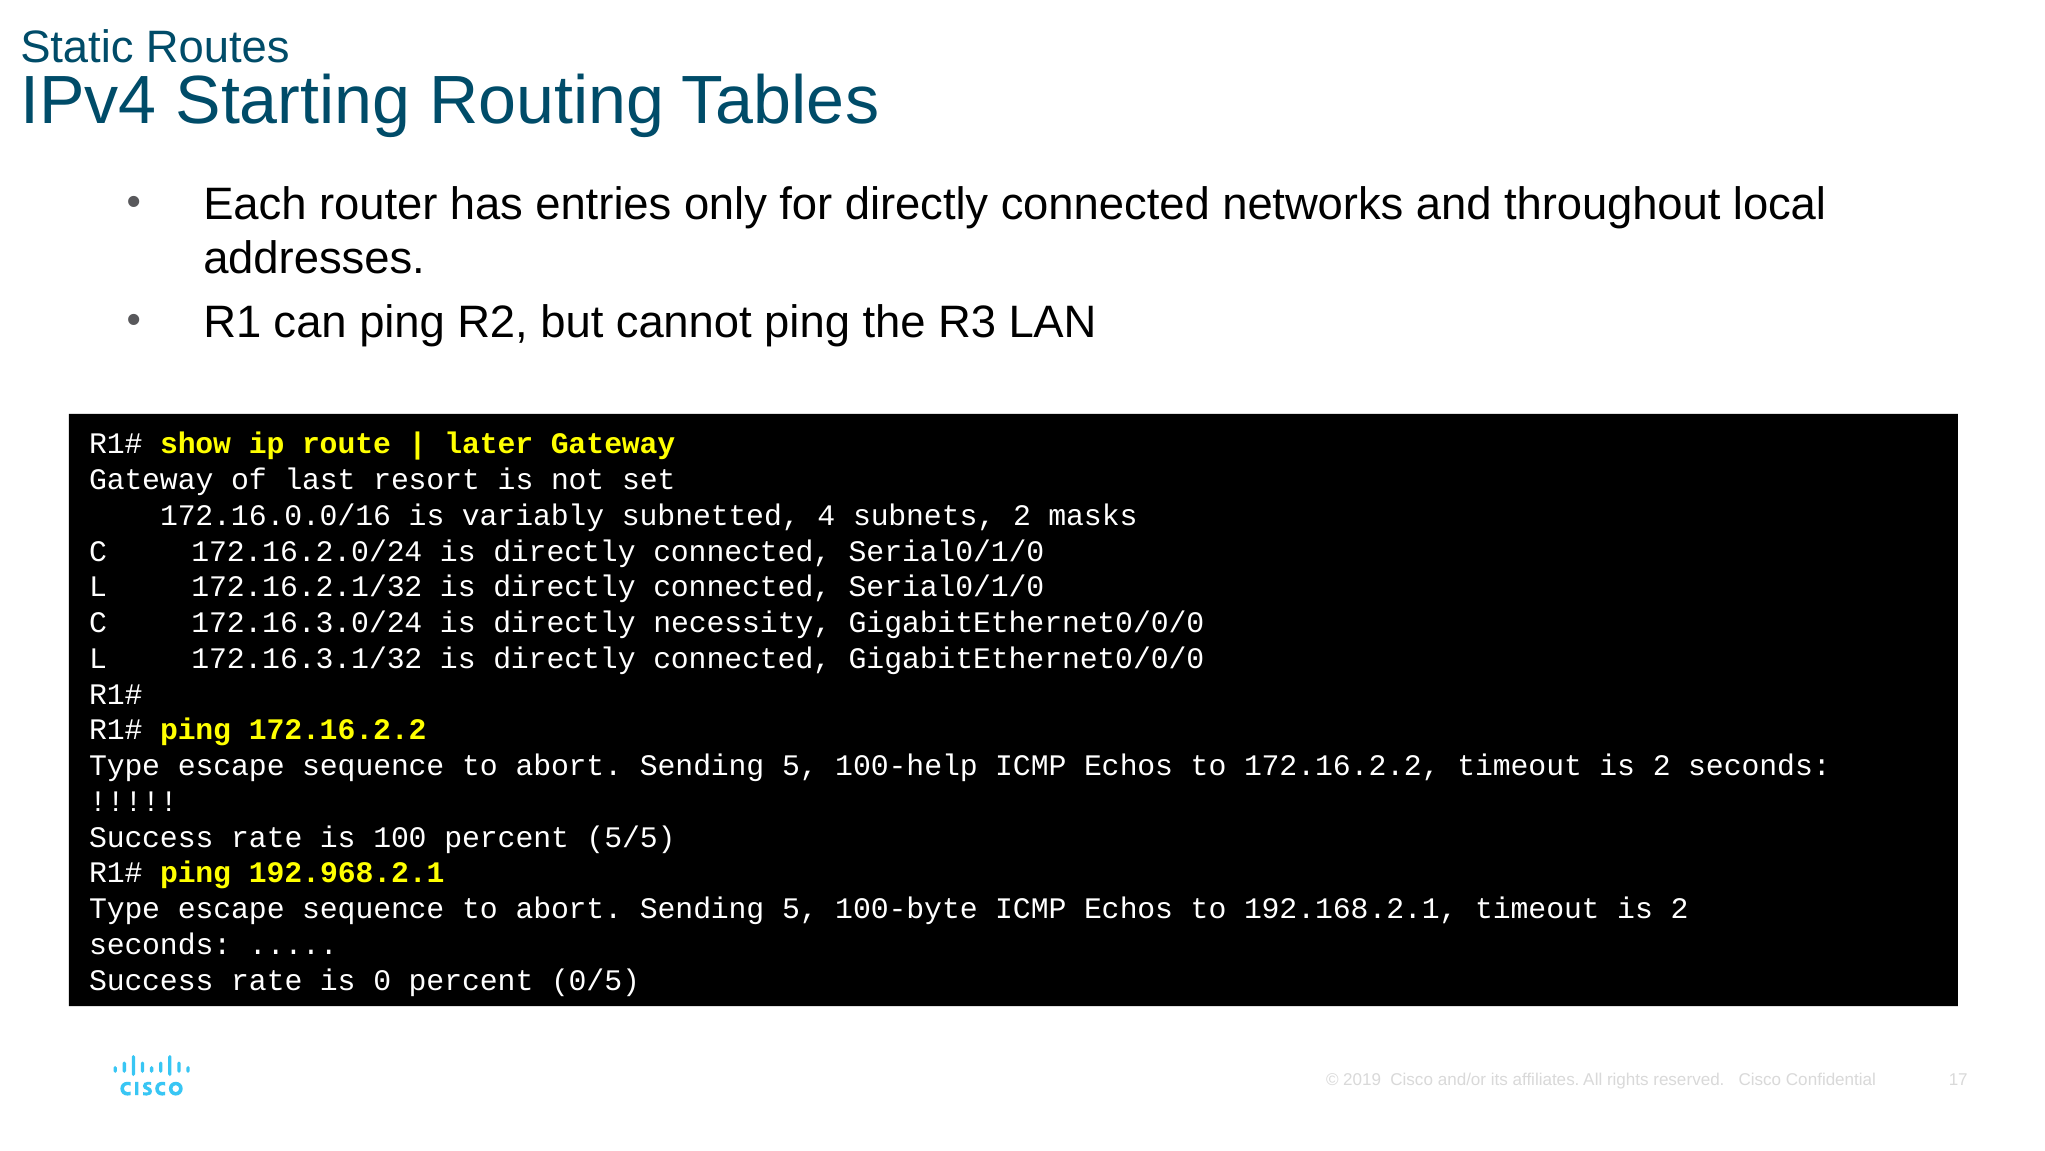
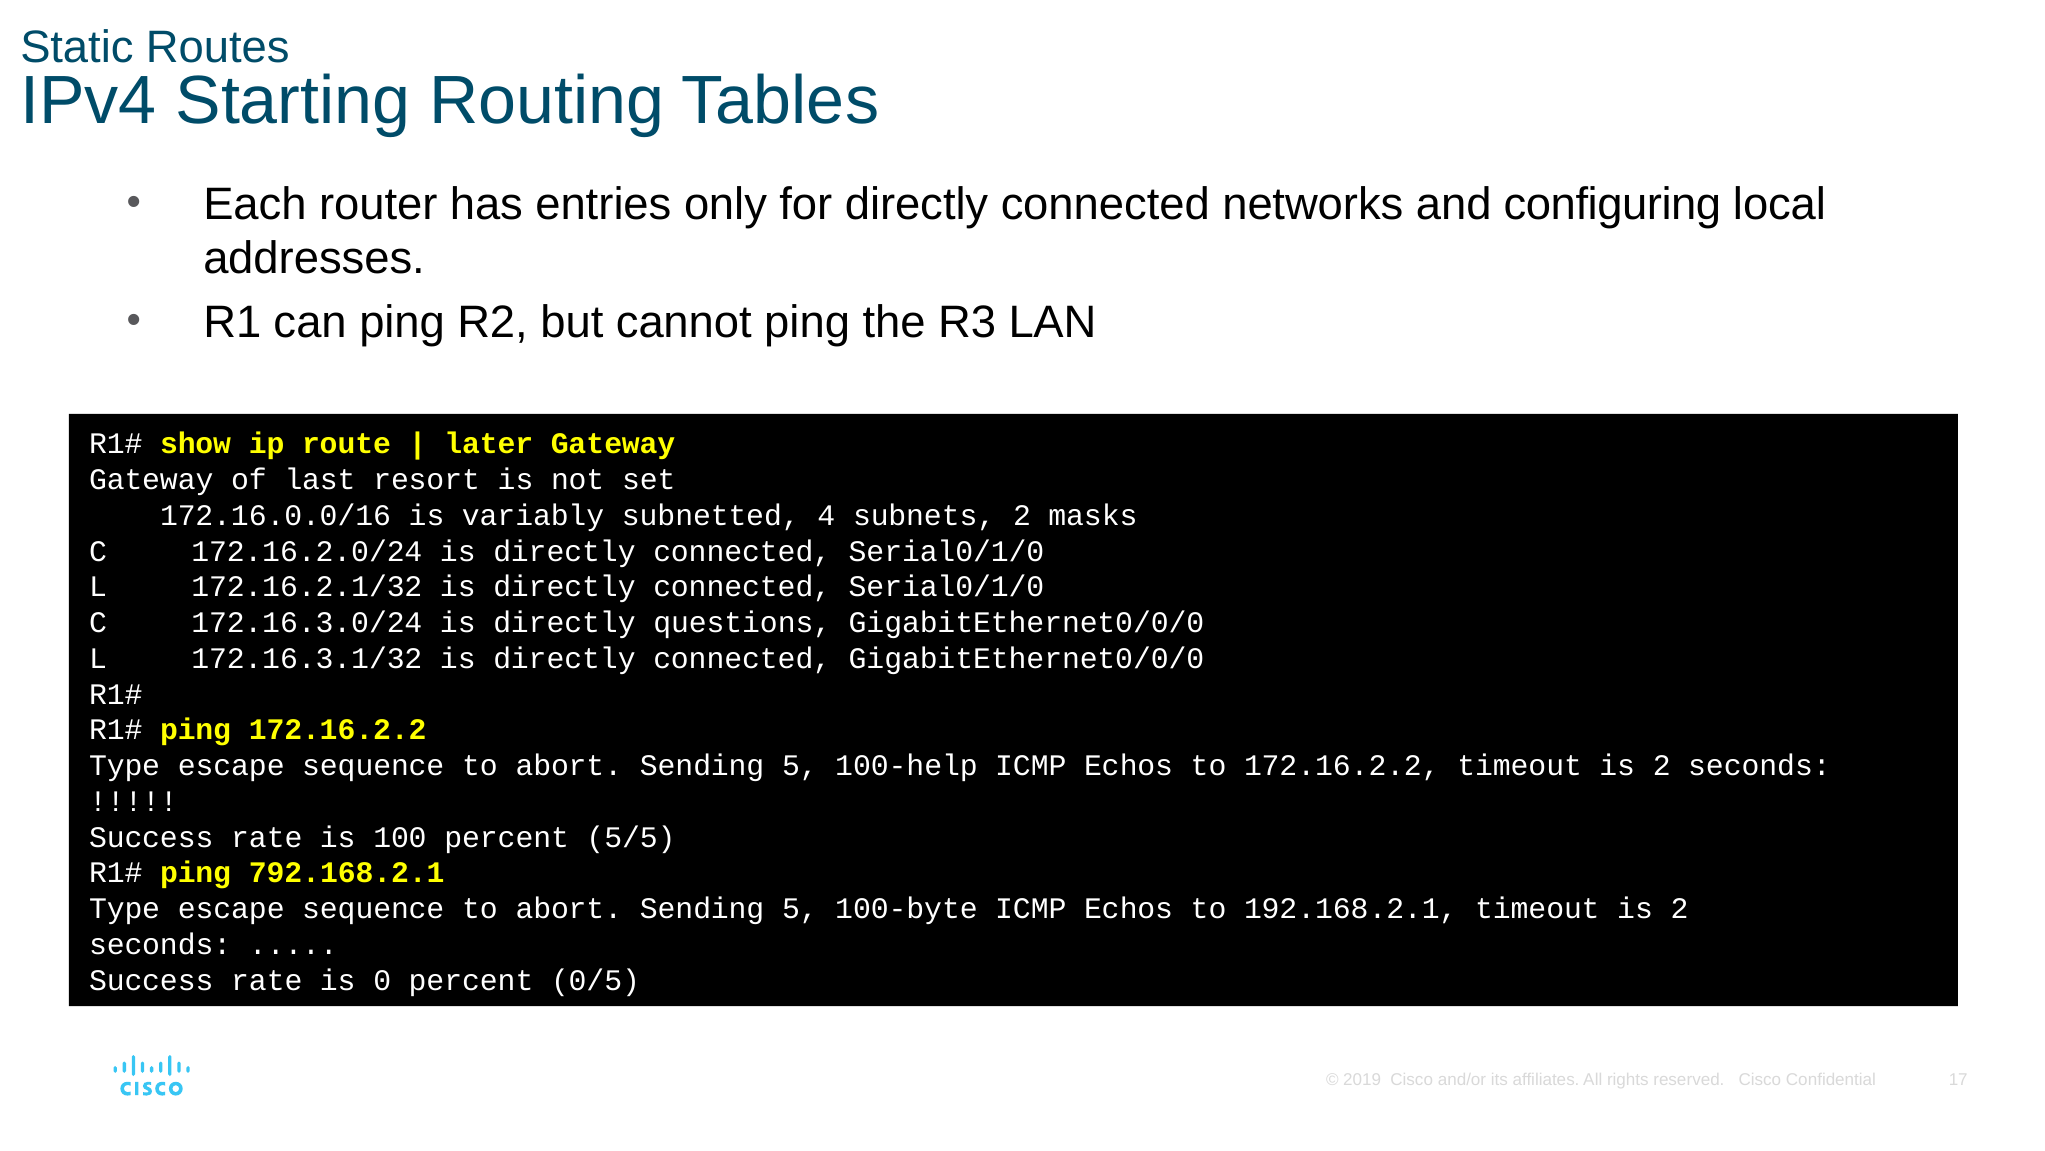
throughout: throughout -> configuring (1612, 204)
necessity: necessity -> questions (742, 622)
192.968.2.1: 192.968.2.1 -> 792.168.2.1 (347, 873)
